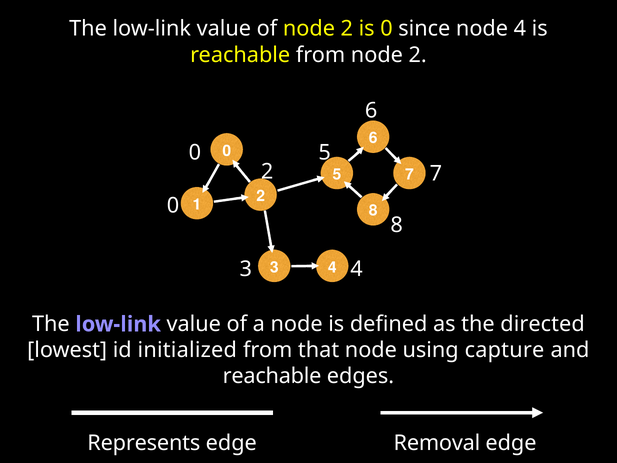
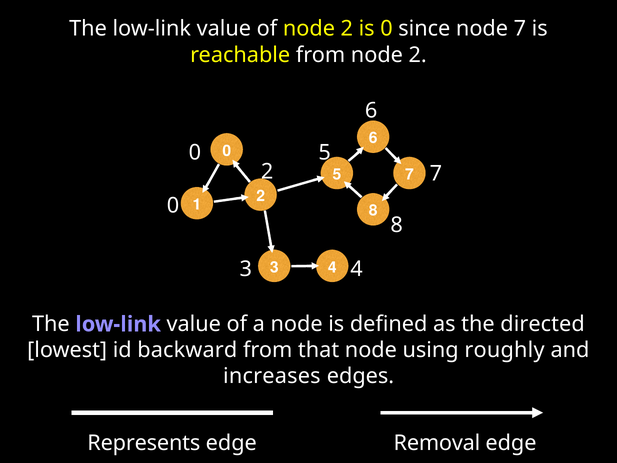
4: 4 -> 7 (520, 29)
initialized: initialized -> backward (187, 350)
capture: capture -> roughly (504, 350)
reachable: reachable -> increases (272, 376)
